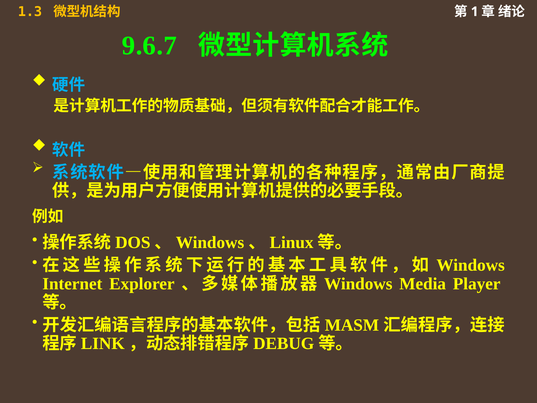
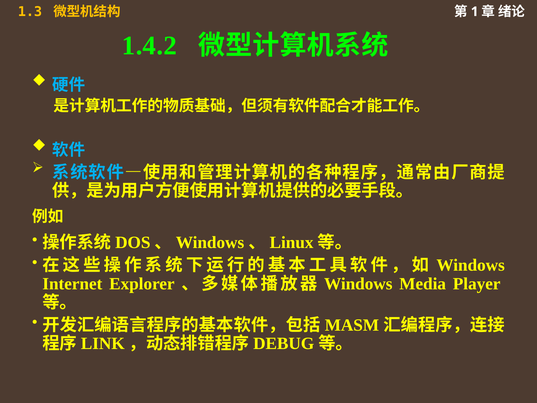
9.6.7: 9.6.7 -> 1.4.2 (149, 46)
